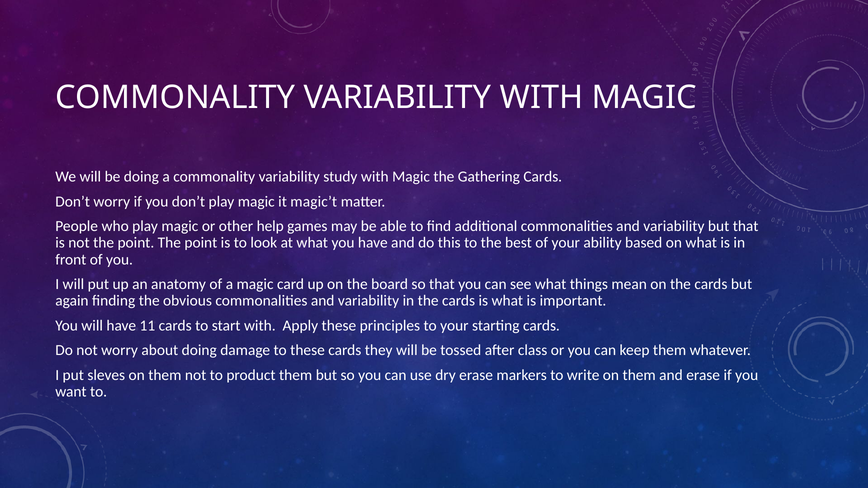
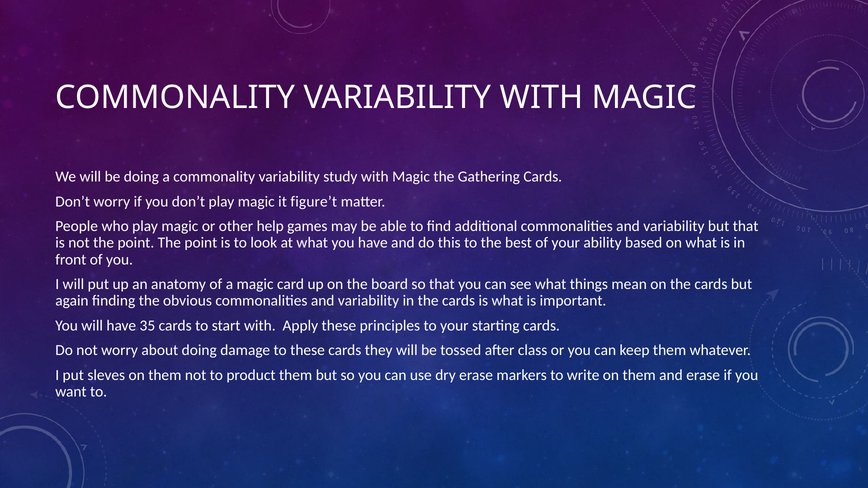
magic’t: magic’t -> figure’t (314, 202)
11: 11 -> 35 (147, 326)
